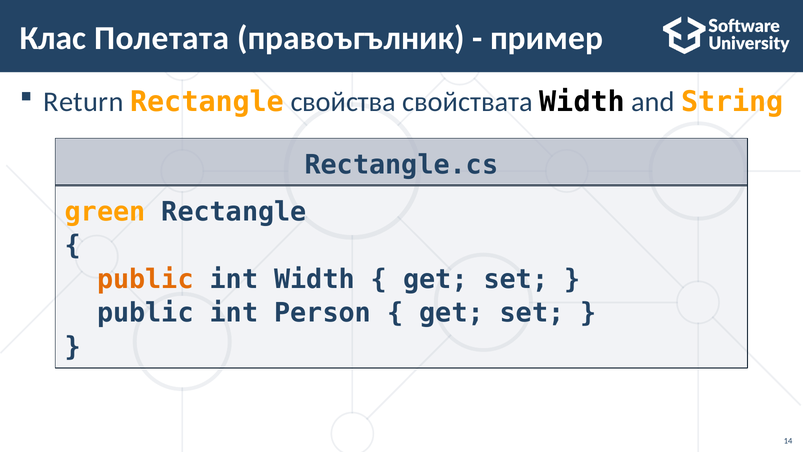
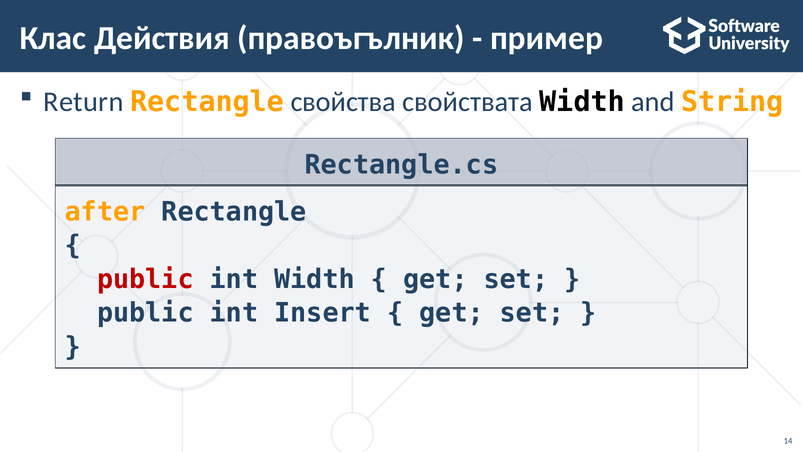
Полетата: Полетата -> Действия (162, 38)
green: green -> after (105, 212)
public colour: orange -> red (145, 279)
Person: Person -> Insert (323, 313)
